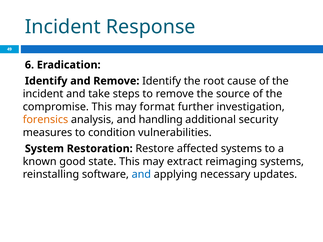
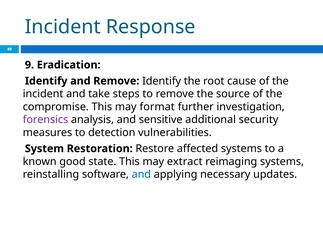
6: 6 -> 9 (29, 65)
forensics colour: orange -> purple (45, 120)
handling: handling -> sensitive (161, 120)
condition: condition -> detection (112, 133)
